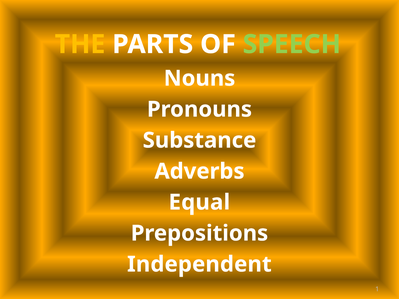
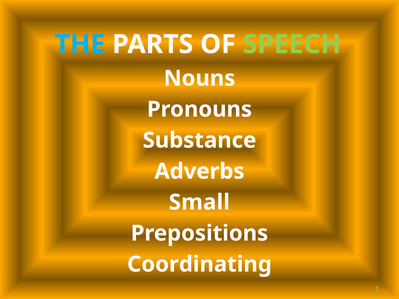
THE colour: yellow -> light blue (80, 44)
Equal: Equal -> Small (199, 202)
Independent: Independent -> Coordinating (199, 264)
